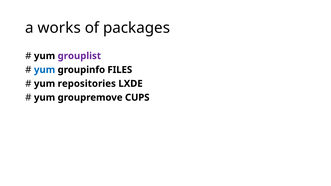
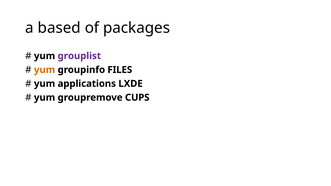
works: works -> based (59, 28)
yum colour: blue -> orange (45, 70)
repositories: repositories -> applications (87, 84)
